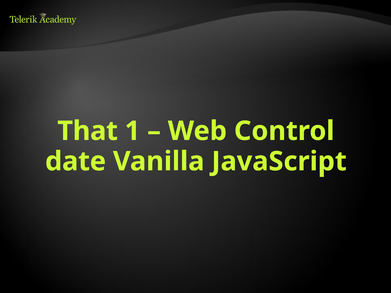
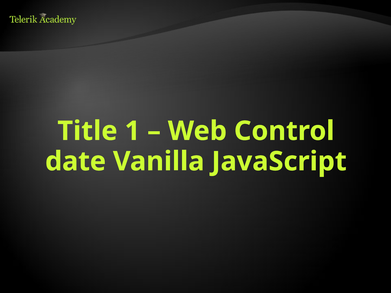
That: That -> Title (87, 131)
